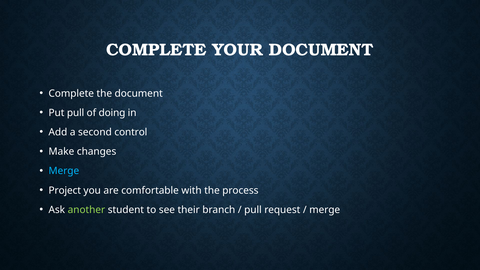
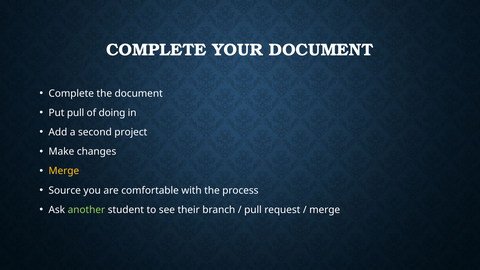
control: control -> project (131, 132)
Merge colour: light blue -> yellow (64, 171)
Project: Project -> Source (65, 190)
